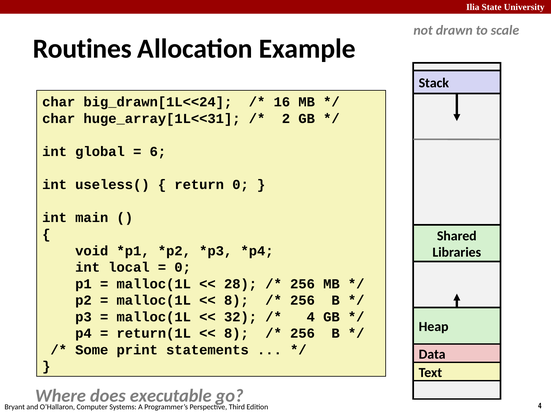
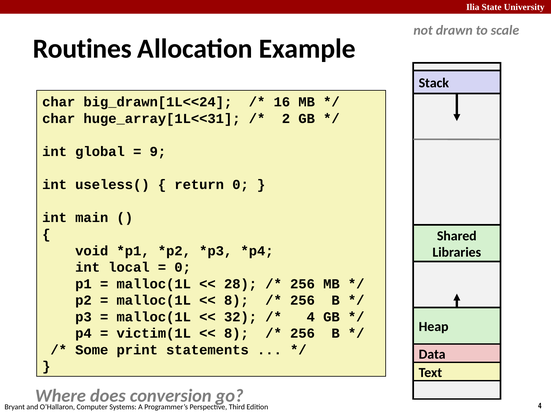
6: 6 -> 9 (158, 152)
return(1L: return(1L -> victim(1L (154, 334)
executable: executable -> conversion (171, 396)
